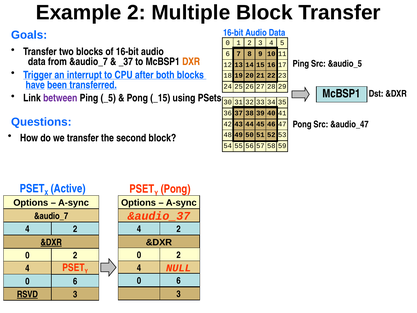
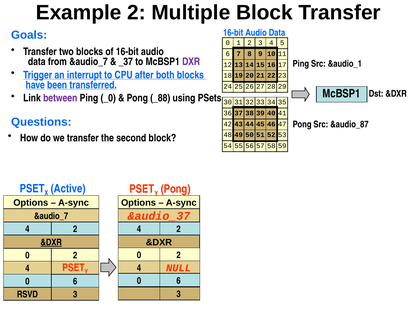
DXR colour: orange -> purple (191, 62)
&audio_5: &audio_5 -> &audio_1 (345, 64)
_5: _5 -> _0 (108, 98)
_15: _15 -> _88 (160, 98)
&audio_47: &audio_47 -> &audio_87 (349, 124)
RSVD underline: present -> none (27, 294)
